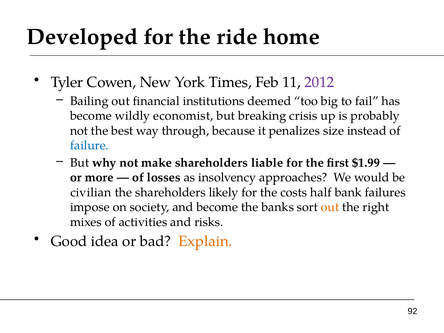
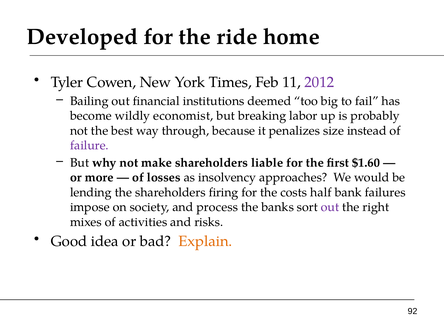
crisis: crisis -> labor (303, 116)
failure colour: blue -> purple (89, 145)
$1.99: $1.99 -> $1.60 (366, 163)
civilian: civilian -> lending (91, 192)
likely: likely -> firing (224, 192)
and become: become -> process (217, 207)
out colour: orange -> purple (330, 207)
